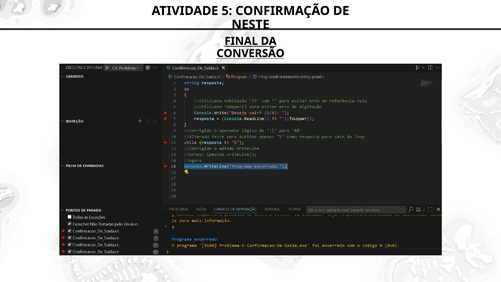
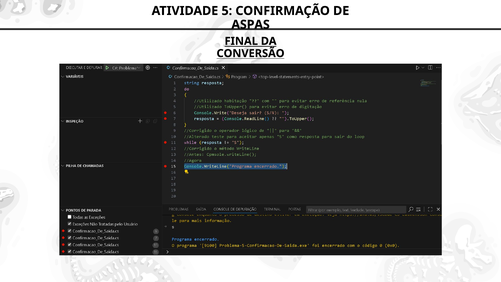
NESTE: NESTE -> ASPAS (251, 25)
